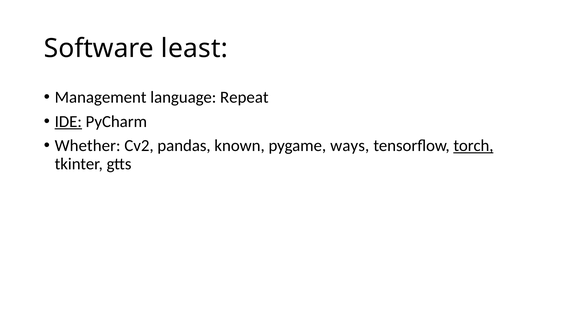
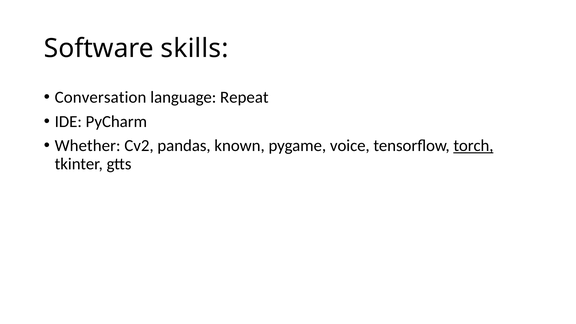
least: least -> skills (195, 48)
Management: Management -> Conversation (101, 97)
IDE underline: present -> none (68, 122)
ways: ways -> voice (350, 146)
